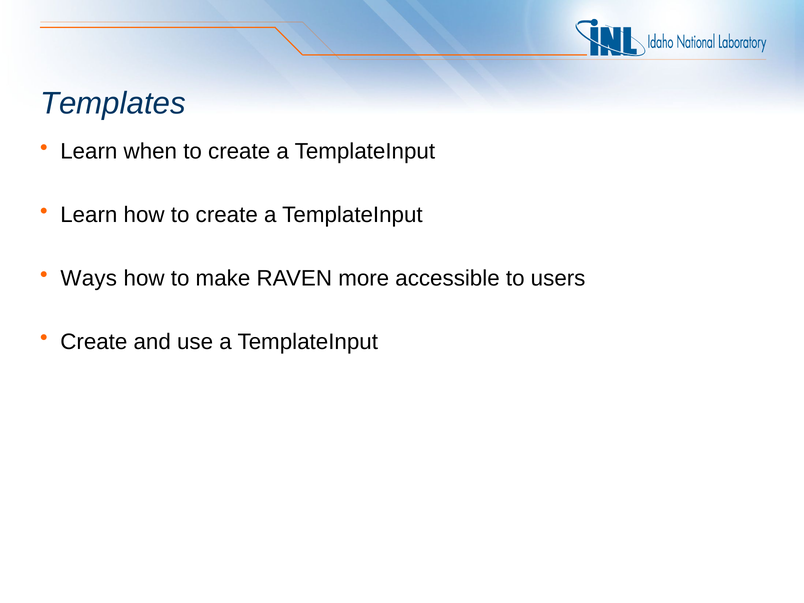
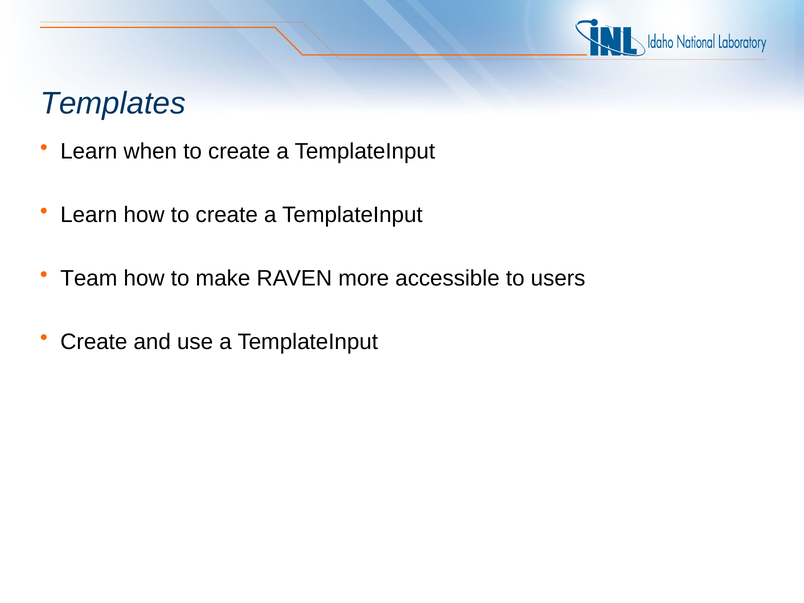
Ways: Ways -> Team (89, 278)
